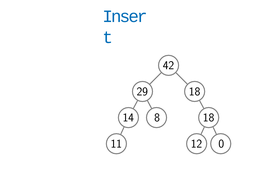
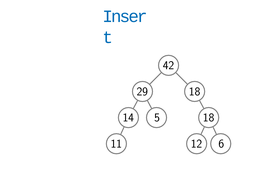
8: 8 -> 5 (157, 117)
0: 0 -> 6 (221, 143)
